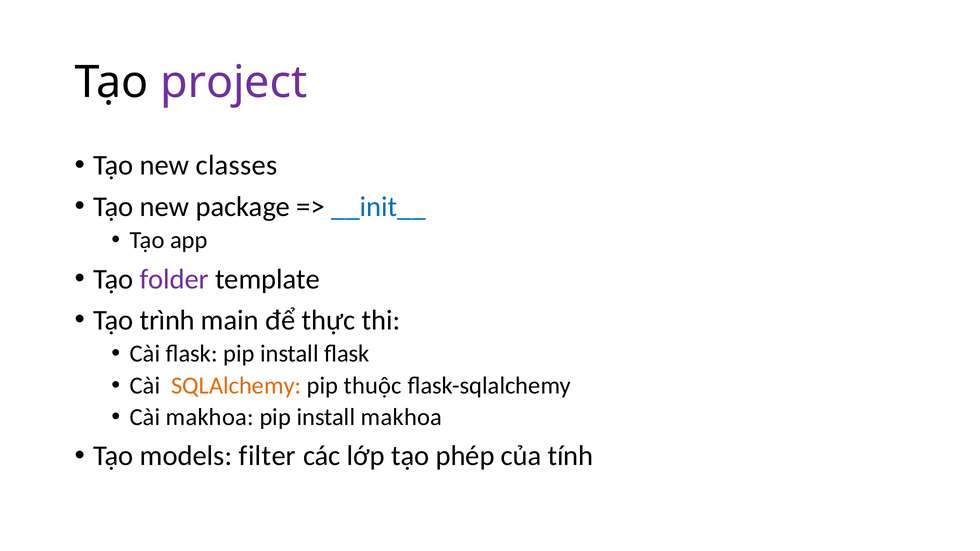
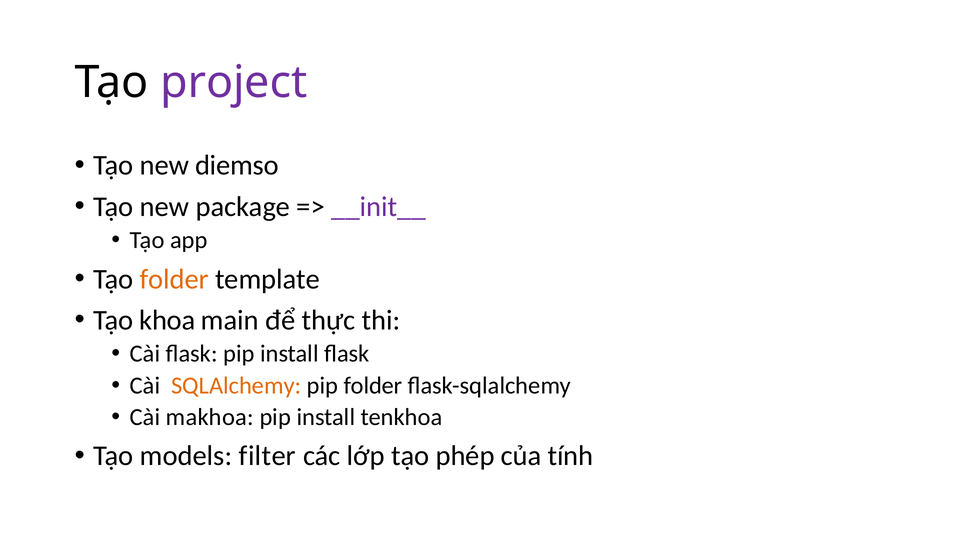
classes: classes -> diemso (237, 166)
__init__ colour: blue -> purple (379, 207)
folder colour: purple -> orange (174, 279)
trình: trình -> khoa (167, 320)
pip thuộc: thuộc -> folder (373, 386)
install makhoa: makhoa -> tenkhoa (402, 417)
